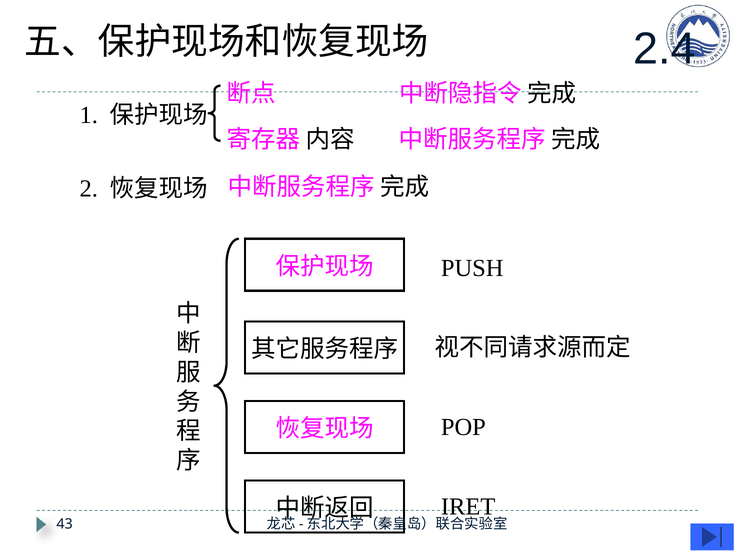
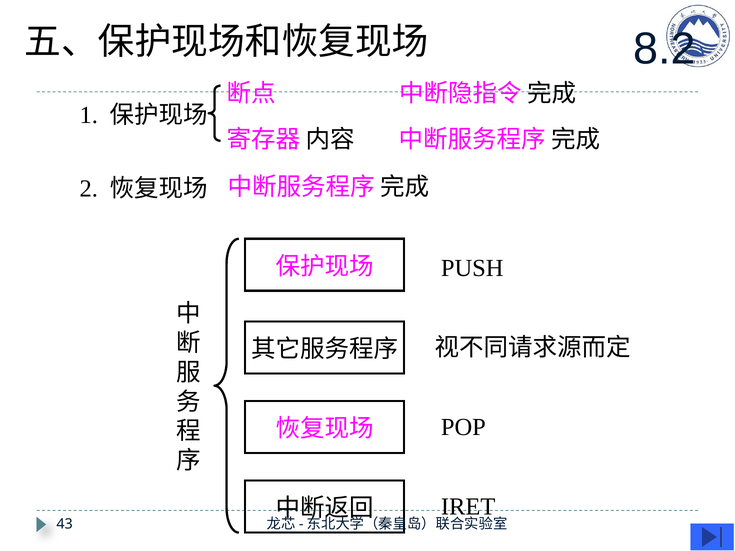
2.4: 2.4 -> 8.2 (664, 49)
